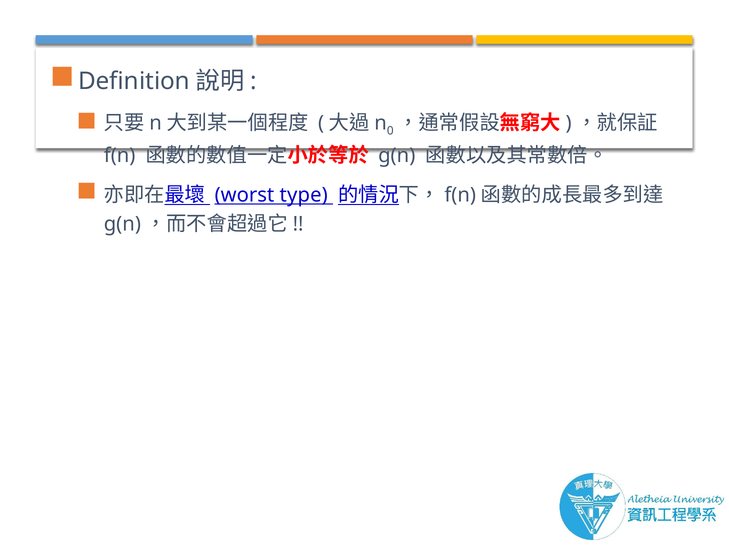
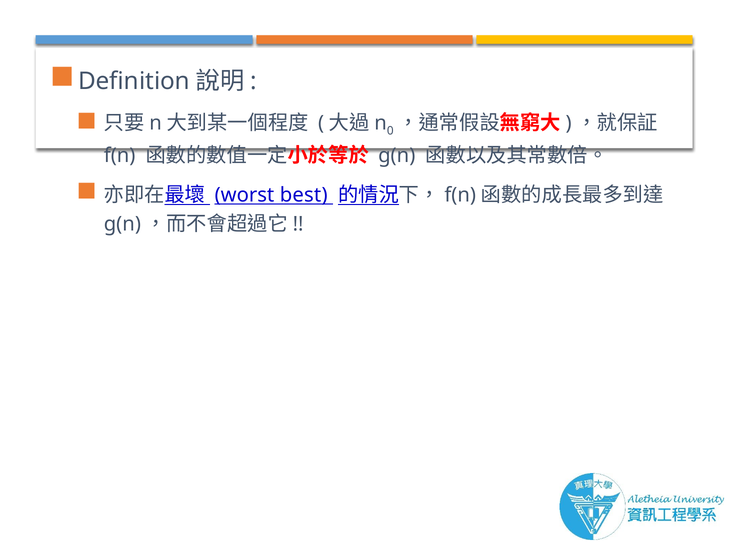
type: type -> best (304, 195)
